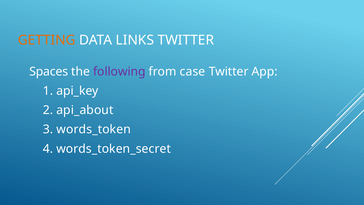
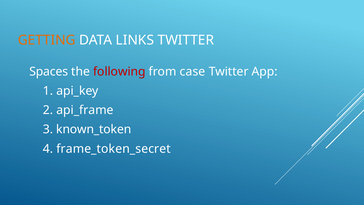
following colour: purple -> red (119, 71)
api_about: api_about -> api_frame (85, 110)
words_token: words_token -> known_token (94, 129)
words_token_secret: words_token_secret -> frame_token_secret (114, 149)
